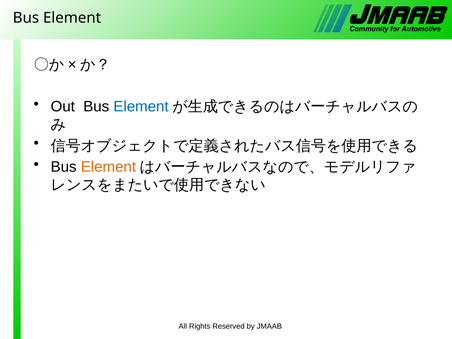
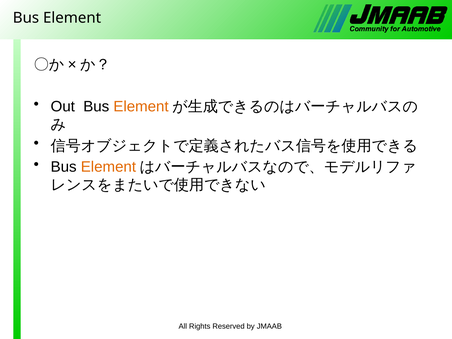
Element colour: blue -> orange (141, 107)
